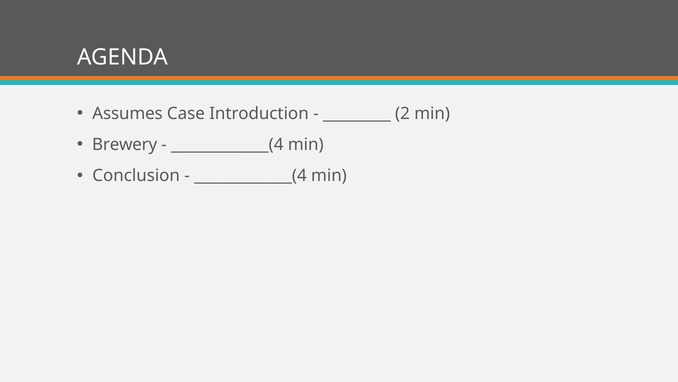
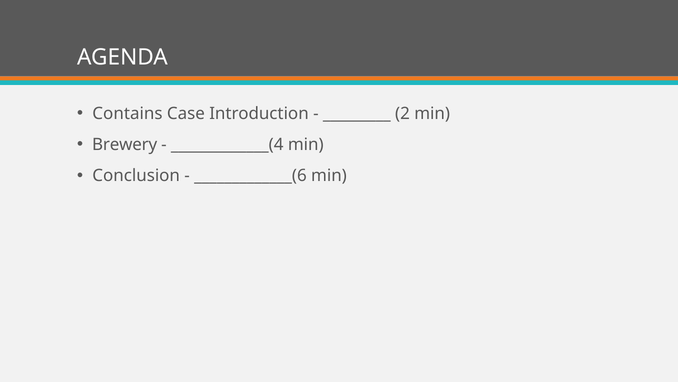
Assumes: Assumes -> Contains (127, 113)
_____________(4: _____________(4 -> _____________(6 (250, 175)
